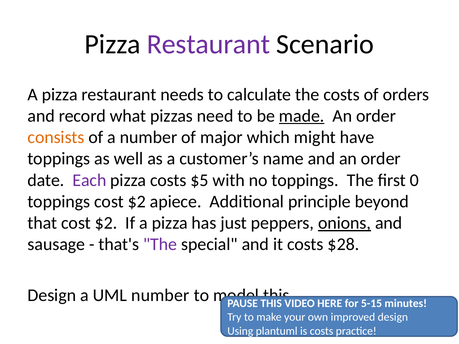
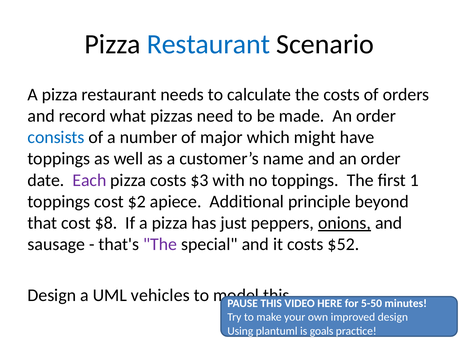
Restaurant colour: purple -> blue (208, 44)
made underline: present -> none (302, 116)
consists colour: orange -> blue (56, 137)
$5: $5 -> $3 (200, 180)
0: 0 -> 1 (414, 180)
that cost $2: $2 -> $8 (106, 223)
$28: $28 -> $52 (343, 245)
UML number: number -> vehicles (160, 296)
5-15: 5-15 -> 5-50 (372, 304)
is costs: costs -> goals (322, 331)
